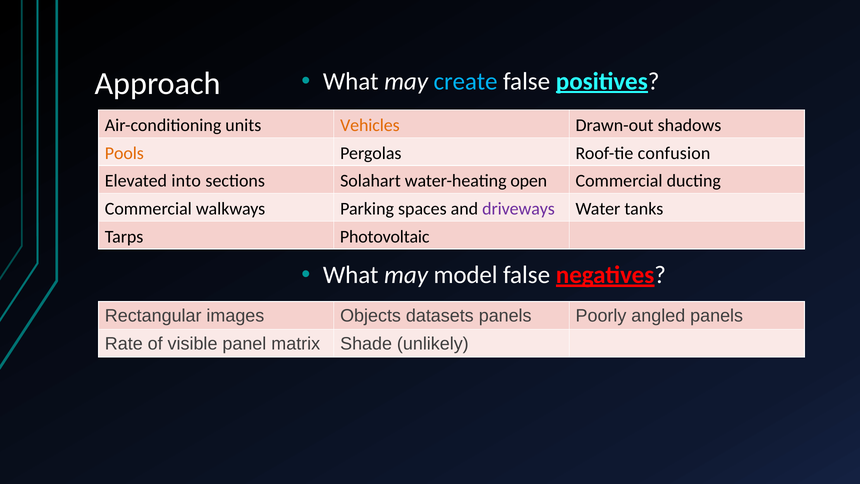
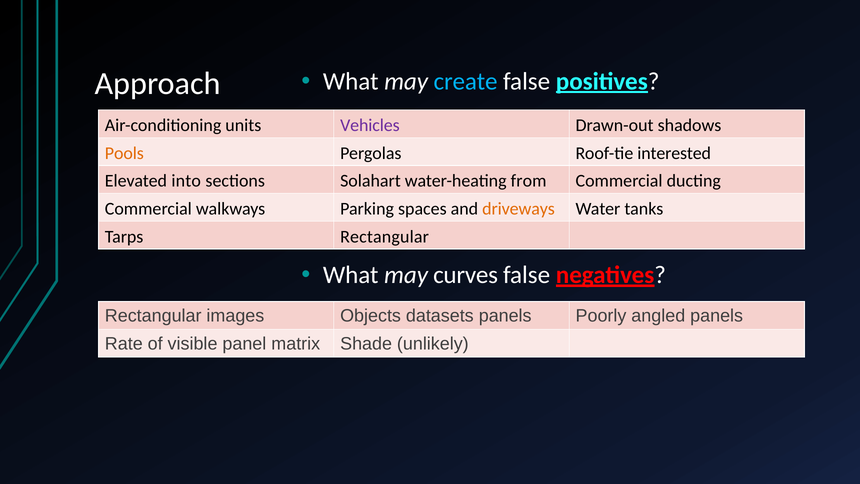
Vehicles colour: orange -> purple (370, 125)
confusion: confusion -> interested (674, 153)
open: open -> from (529, 181)
driveways colour: purple -> orange (519, 209)
Tarps Photovoltaic: Photovoltaic -> Rectangular (385, 237)
model: model -> curves (466, 275)
